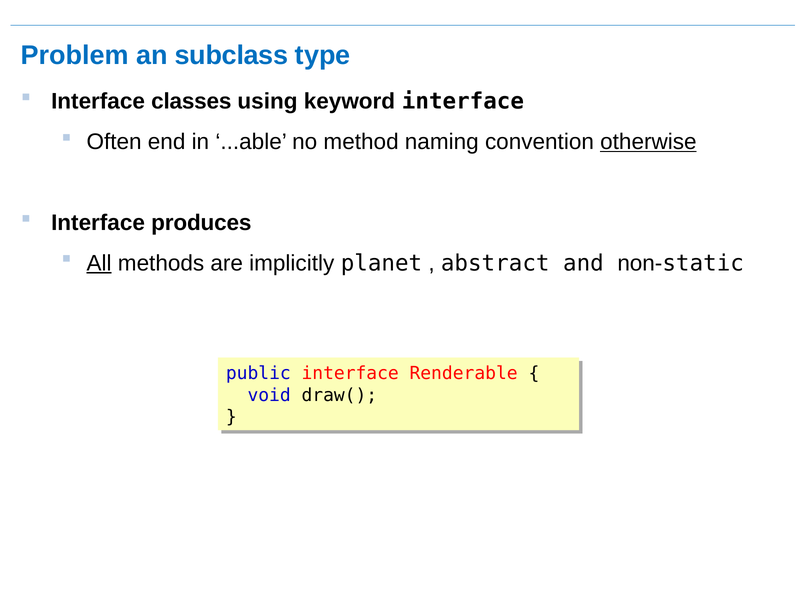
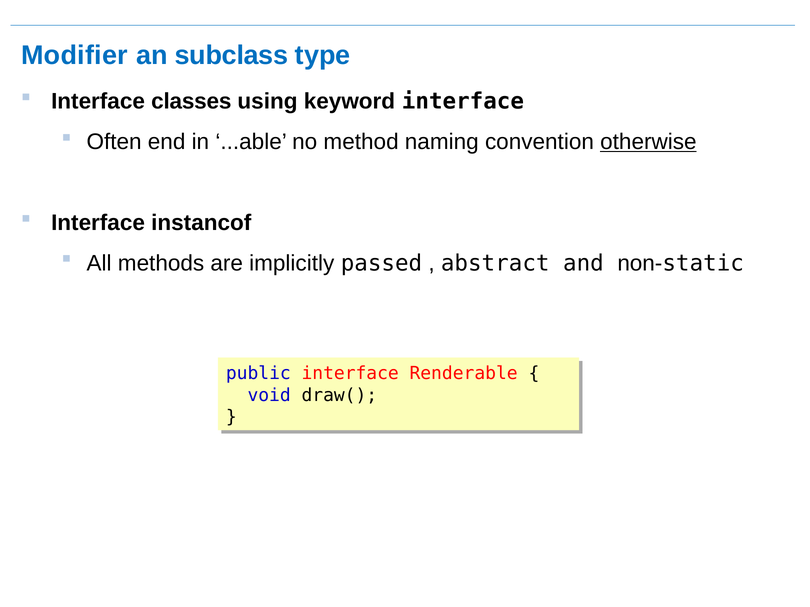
Problem: Problem -> Modifier (75, 56)
produces: produces -> instancof (201, 223)
All underline: present -> none (99, 263)
planet: planet -> passed (381, 263)
